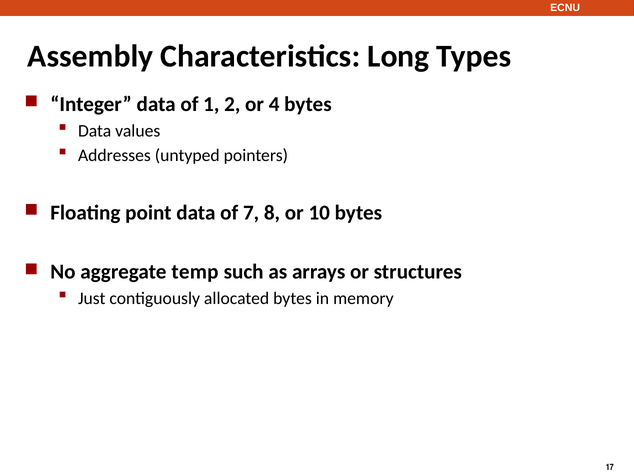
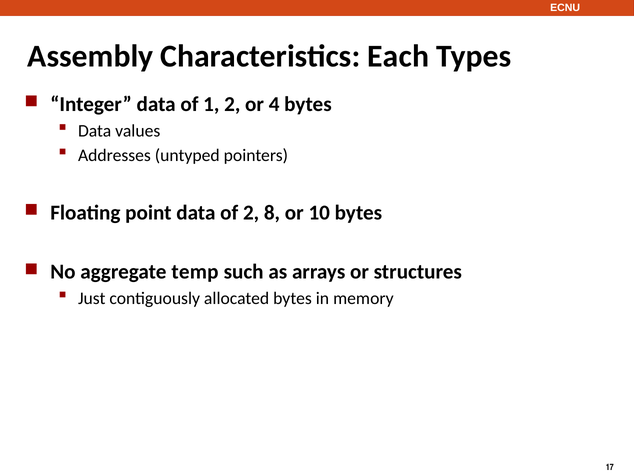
Long: Long -> Each (398, 56)
of 7: 7 -> 2 (251, 213)
